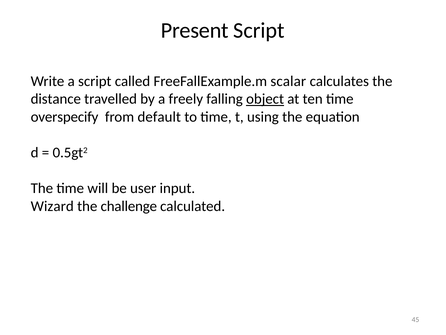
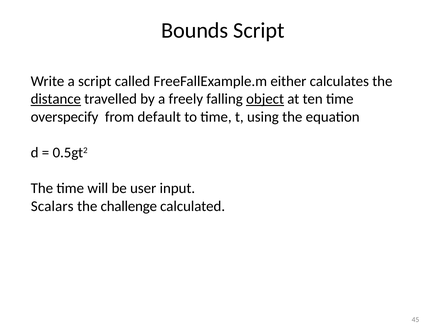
Present: Present -> Bounds (195, 31)
scalar: scalar -> either (288, 81)
distance underline: none -> present (56, 99)
Wizard: Wizard -> Scalars (52, 206)
